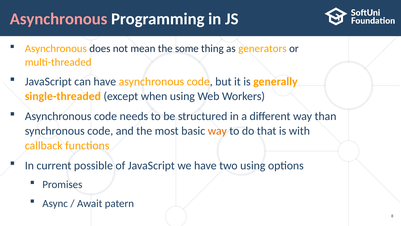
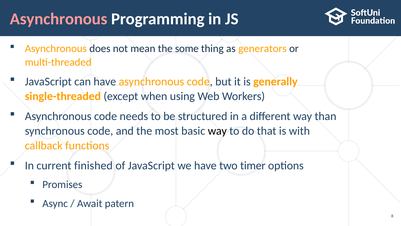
way colour: orange -> black (217, 131)
possible: possible -> finished (93, 165)
two using: using -> timer (253, 165)
